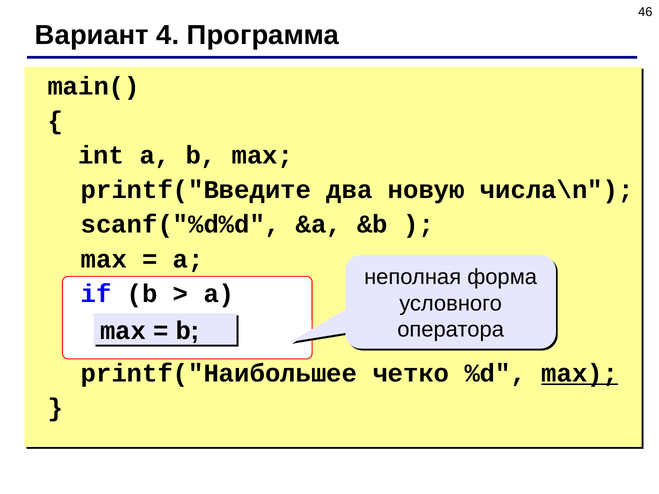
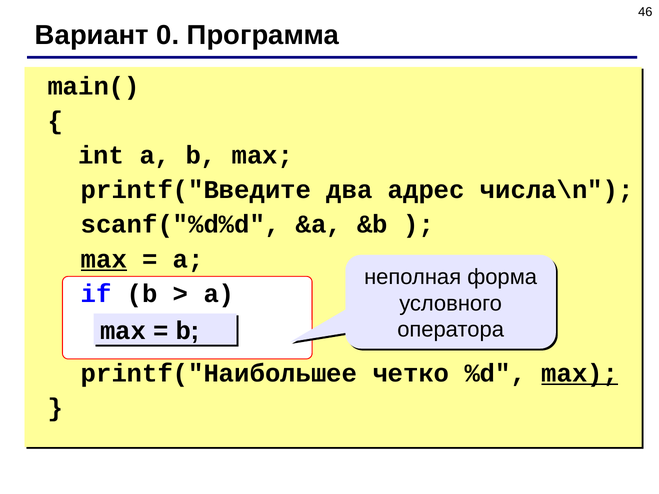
4: 4 -> 0 (168, 35)
новую: новую -> адрес (426, 190)
max underline: none -> present (104, 259)
